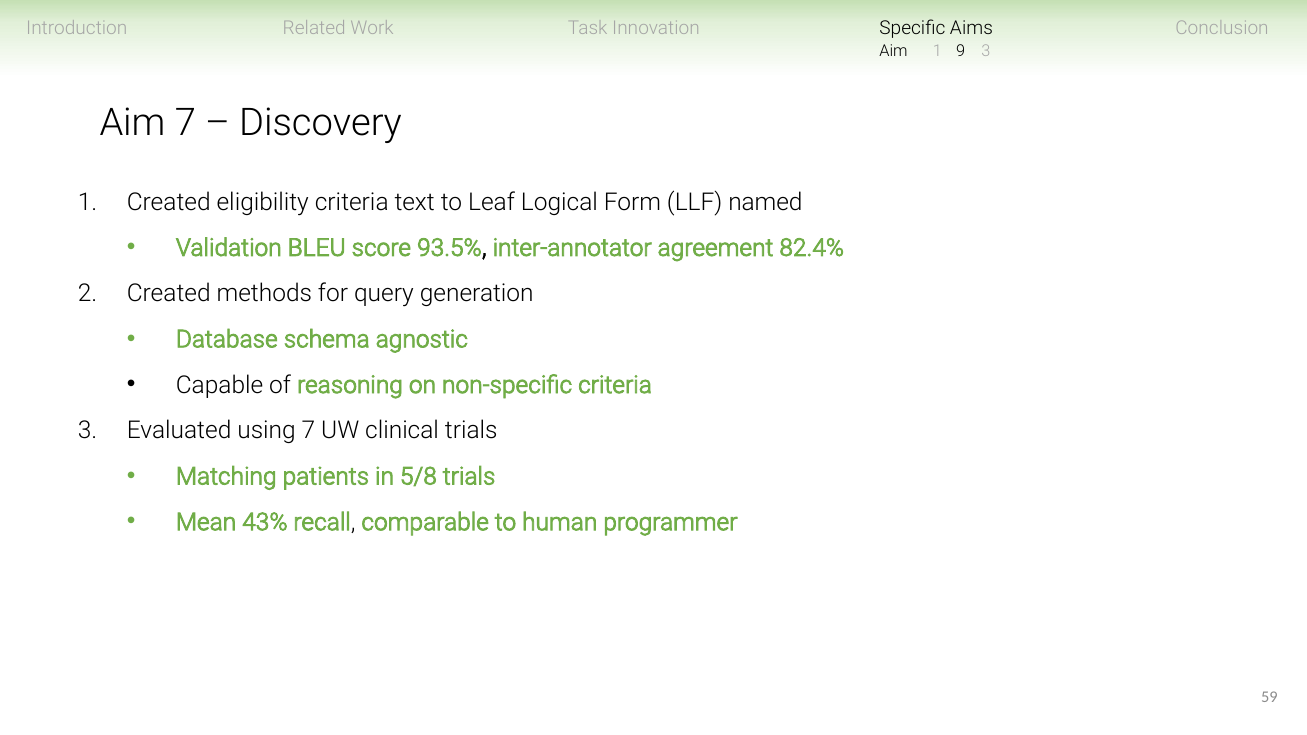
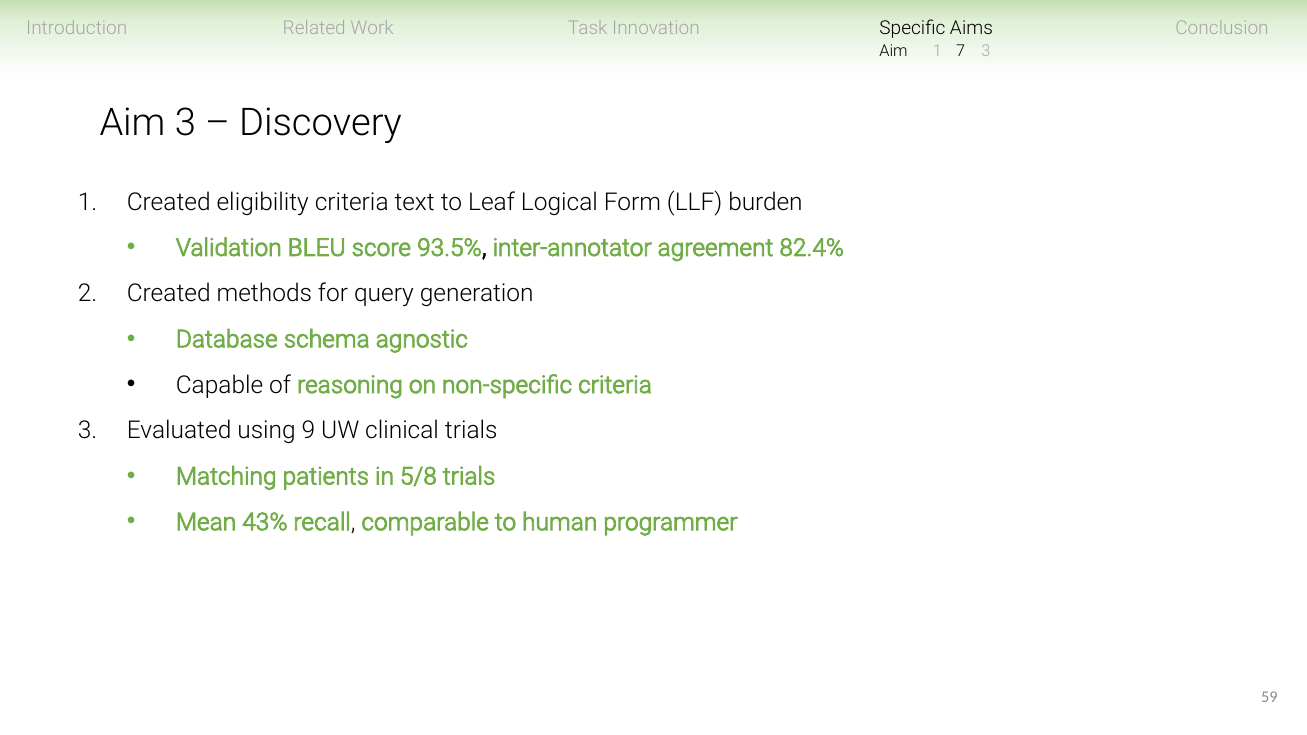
9: 9 -> 7 (961, 51)
Aim 7: 7 -> 3 (185, 123)
named: named -> burden (765, 202)
using 7: 7 -> 9 (308, 431)
